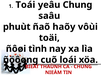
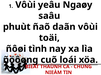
1 Toái: Toái -> Vôùi (26, 5)
yeâu Chung: Chung -> Ngaøy (78, 5)
haõy: haõy -> daãn (64, 27)
